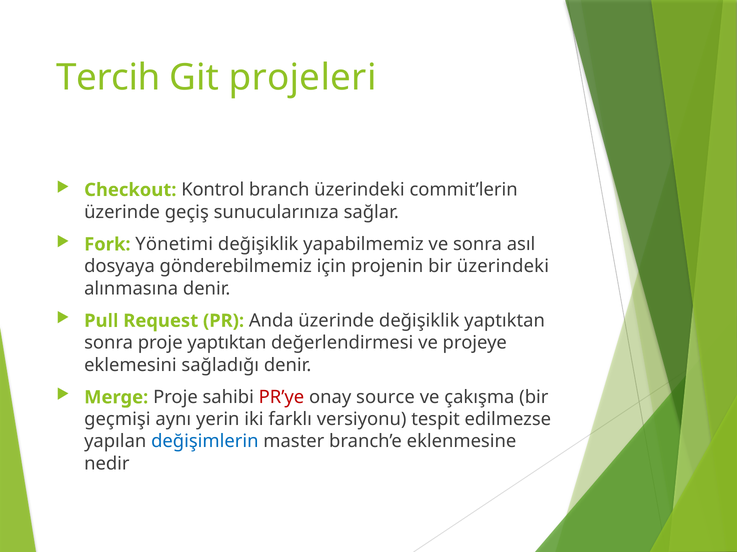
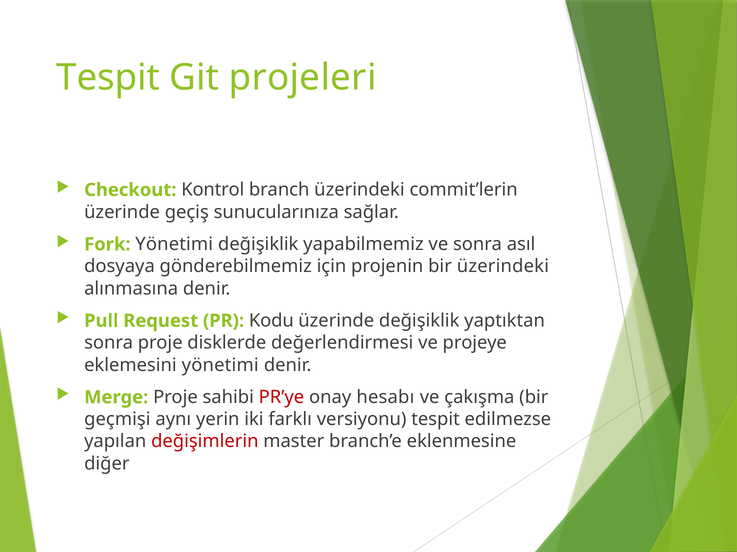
Tercih: Tercih -> Tespit (108, 77)
Anda: Anda -> Kodu (271, 321)
proje yaptıktan: yaptıktan -> disklerde (227, 343)
eklemesini sağladığı: sağladığı -> yönetimi (220, 365)
source: source -> hesabı (385, 398)
değişimlerin colour: blue -> red (205, 442)
nedir: nedir -> diğer (107, 464)
